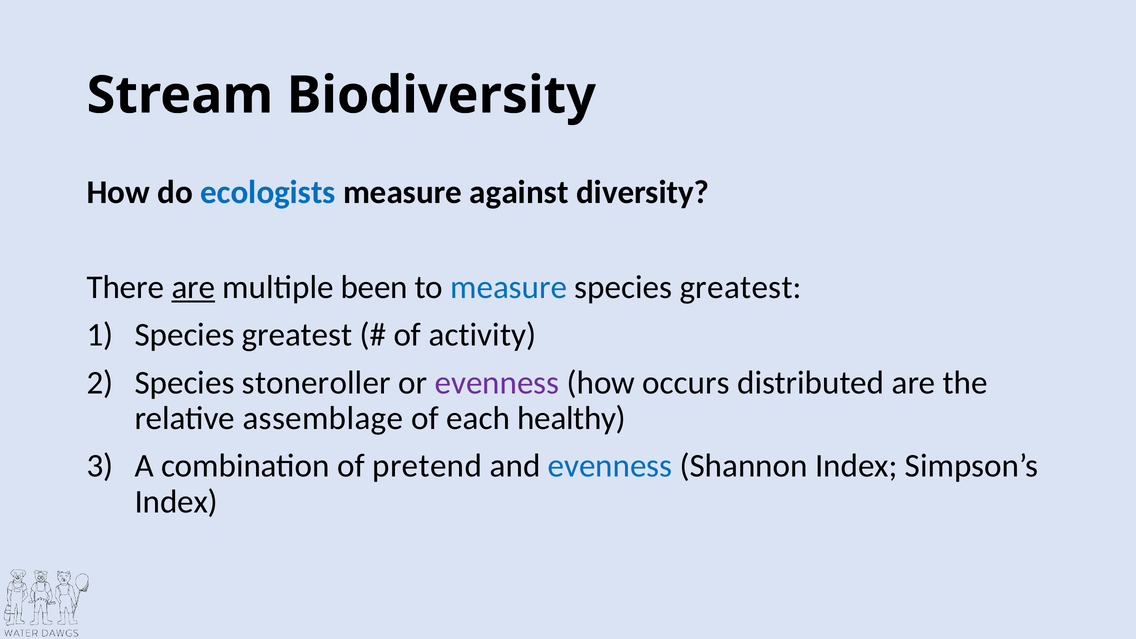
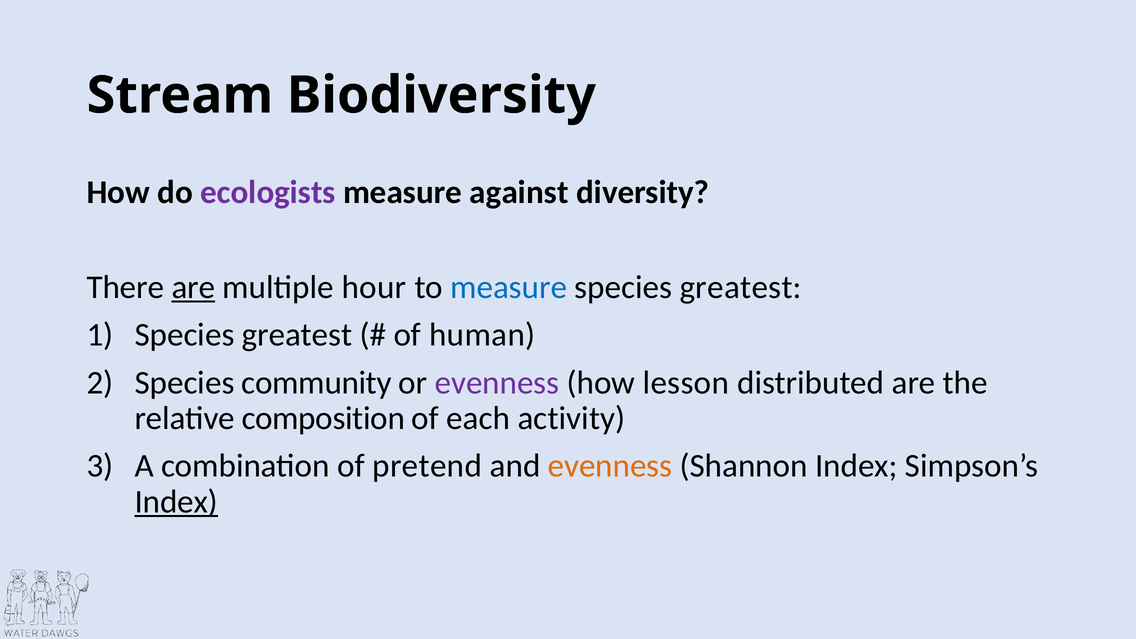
ecologists colour: blue -> purple (268, 192)
been: been -> hour (374, 287)
activity: activity -> human (482, 335)
stoneroller: stoneroller -> community (317, 383)
occurs: occurs -> lesson (686, 383)
assemblage: assemblage -> composition (323, 418)
healthy: healthy -> activity (571, 418)
evenness colour: blue -> orange (610, 466)
Index underline: none -> present (176, 502)
